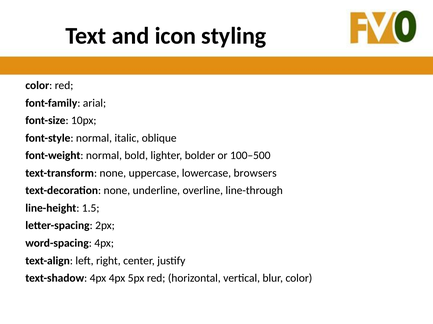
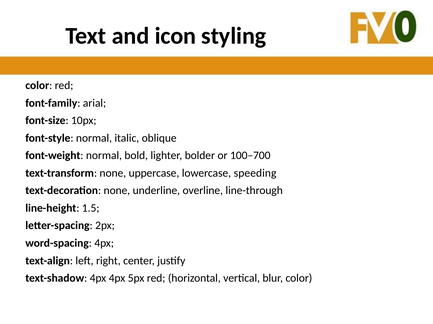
100–500: 100–500 -> 100–700 (250, 156)
browsers: browsers -> speeding (255, 173)
